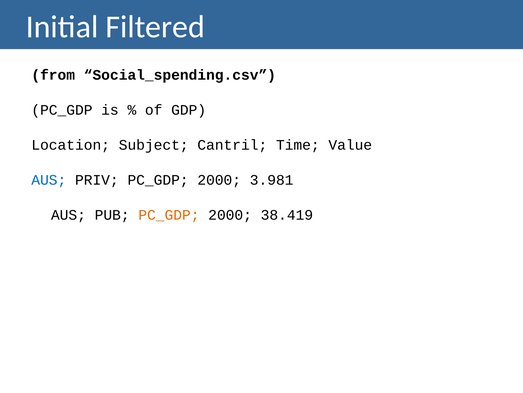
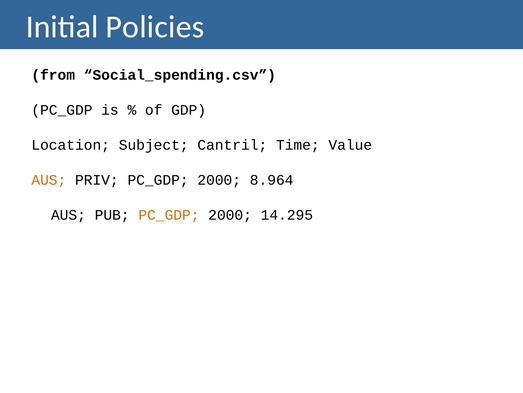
Filtered: Filtered -> Policies (155, 27)
AUS colour: blue -> orange (49, 180)
3.981: 3.981 -> 8.964 (272, 180)
38.419: 38.419 -> 14.295 (287, 214)
